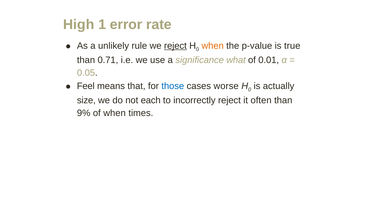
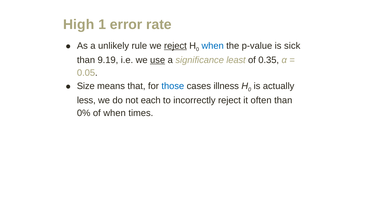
when colour: orange -> blue (213, 46)
true: true -> sick (292, 46)
0.71: 0.71 -> 9.19 (108, 60)
use underline: none -> present (158, 60)
what: what -> least (236, 60)
0.01: 0.01 -> 0.35 (269, 60)
Feel: Feel -> Size (86, 86)
worse: worse -> illness (226, 86)
size: size -> less (86, 100)
9%: 9% -> 0% (84, 113)
